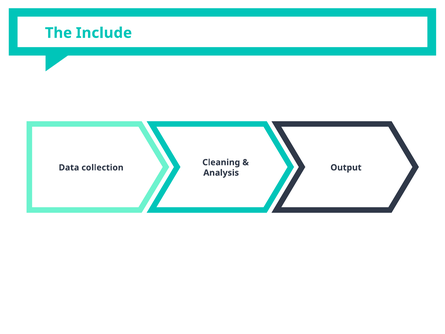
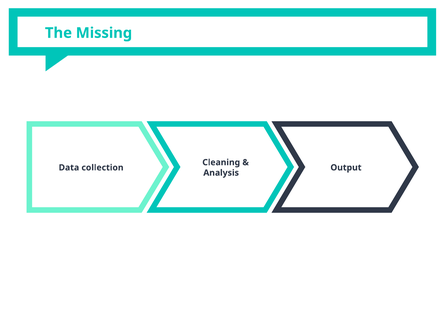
Include: Include -> Missing (104, 33)
